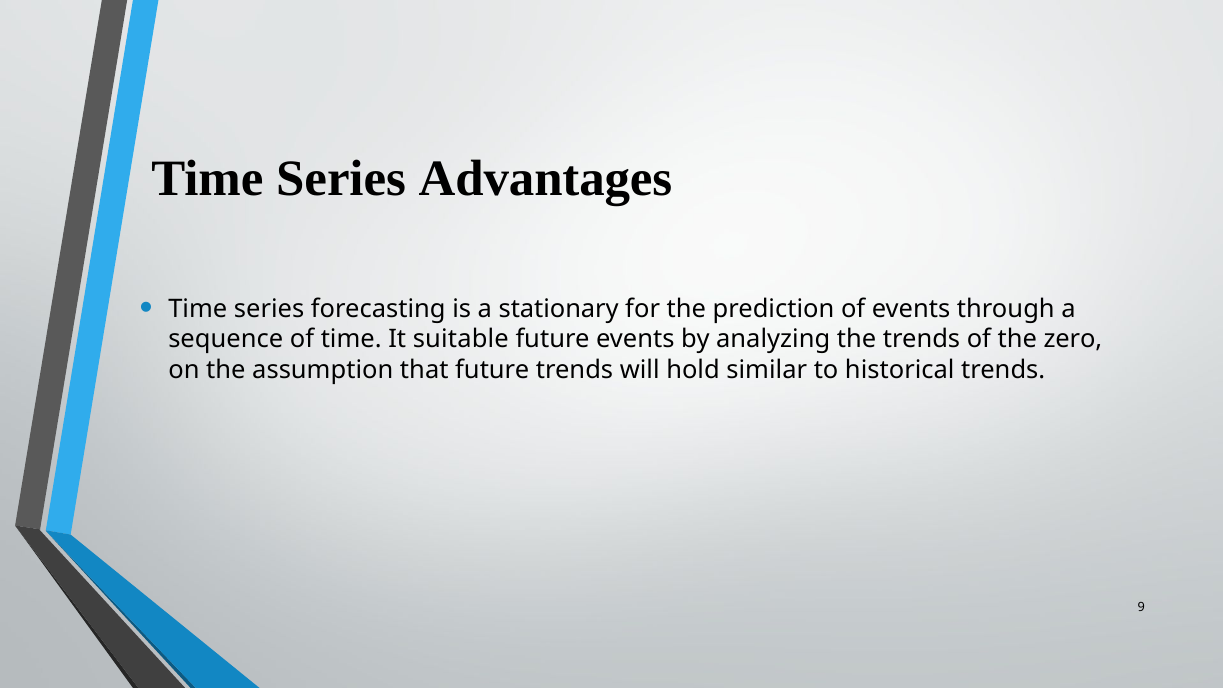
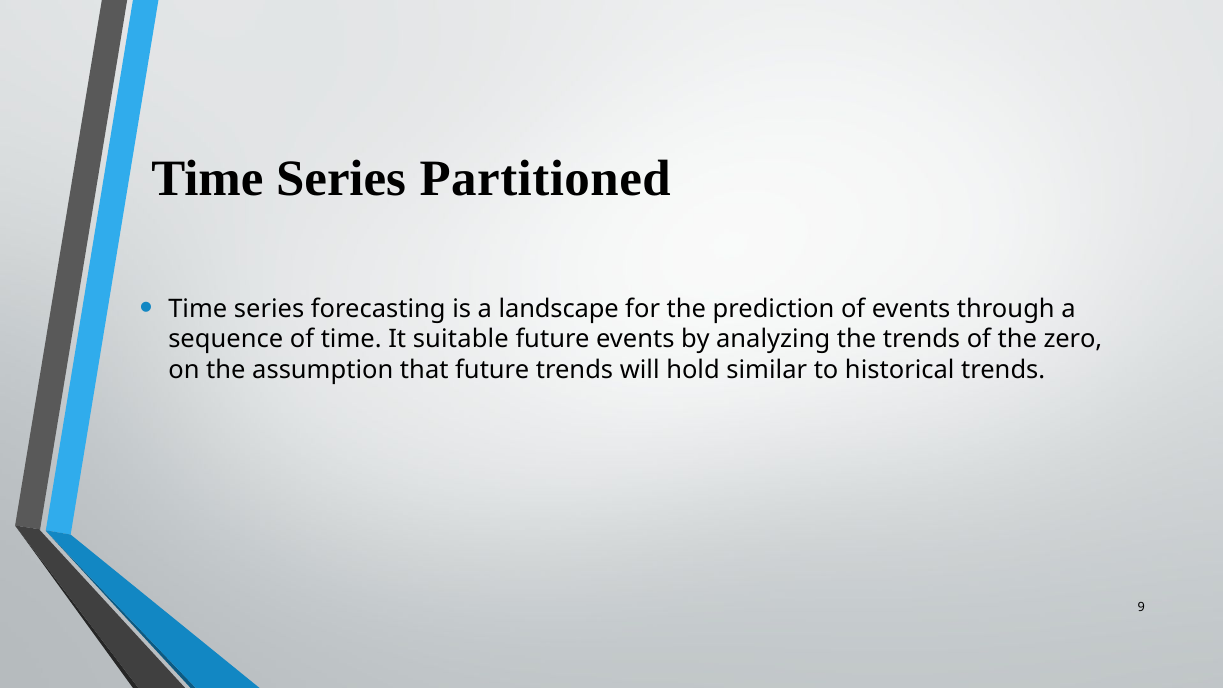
Advantages: Advantages -> Partitioned (545, 178)
stationary: stationary -> landscape (559, 309)
